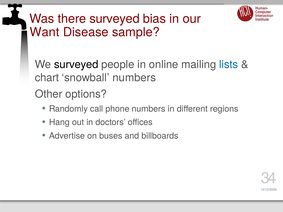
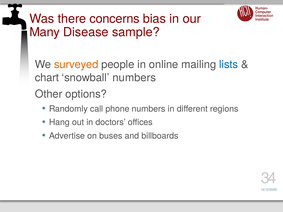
there surveyed: surveyed -> concerns (115, 19)
Want: Want -> Many (45, 32)
surveyed colour: black -> orange (76, 65)
